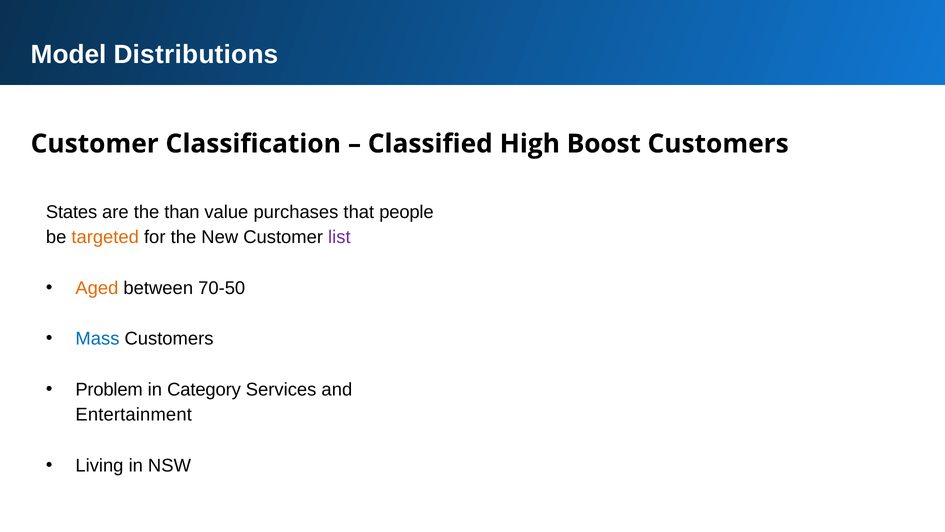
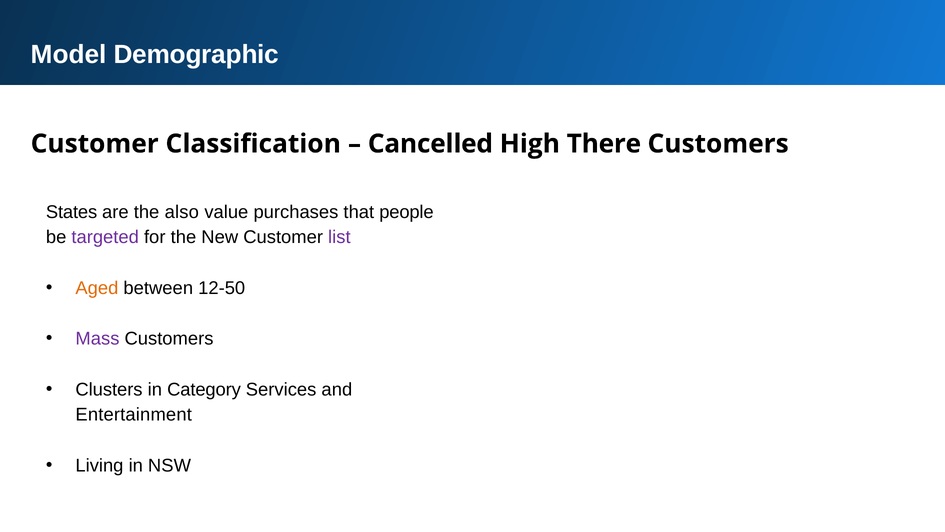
Distributions: Distributions -> Demographic (196, 54)
Classified: Classified -> Cancelled (430, 144)
Boost: Boost -> There (604, 144)
than: than -> also (182, 212)
targeted colour: orange -> purple (105, 237)
70-50: 70-50 -> 12-50 (222, 288)
Mass colour: blue -> purple (97, 338)
Problem: Problem -> Clusters (109, 389)
